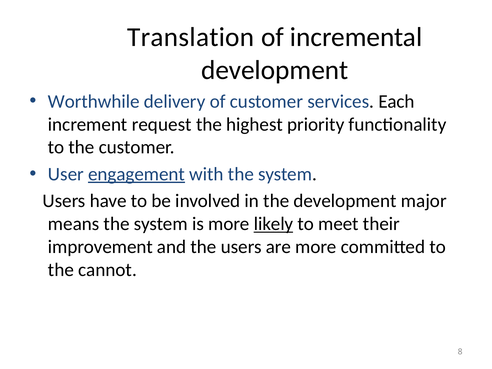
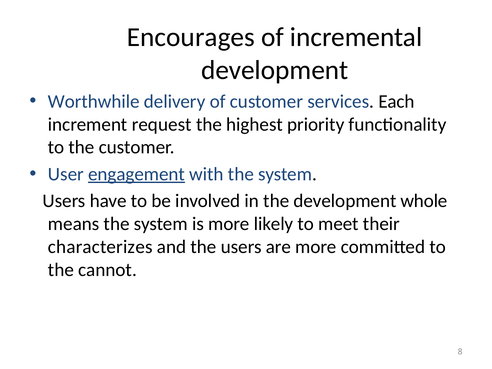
Translation: Translation -> Encourages (191, 37)
major: major -> whole (424, 201)
likely underline: present -> none (274, 224)
improvement: improvement -> characterizes (100, 247)
